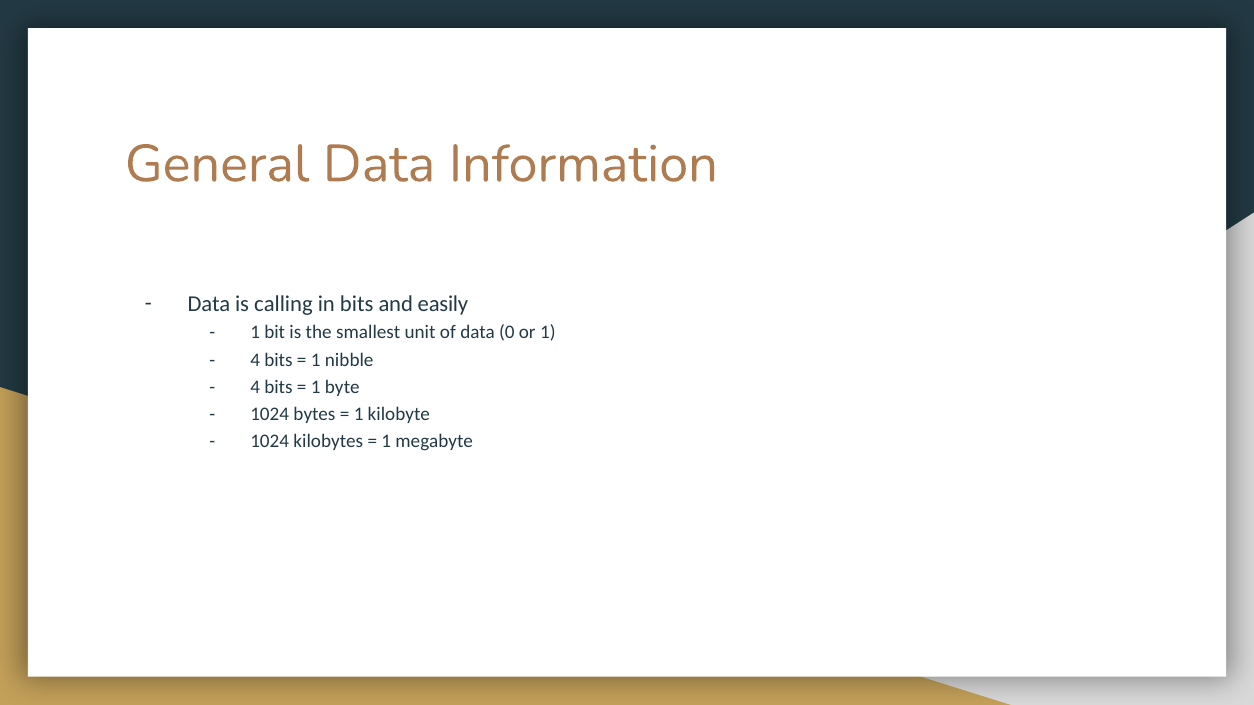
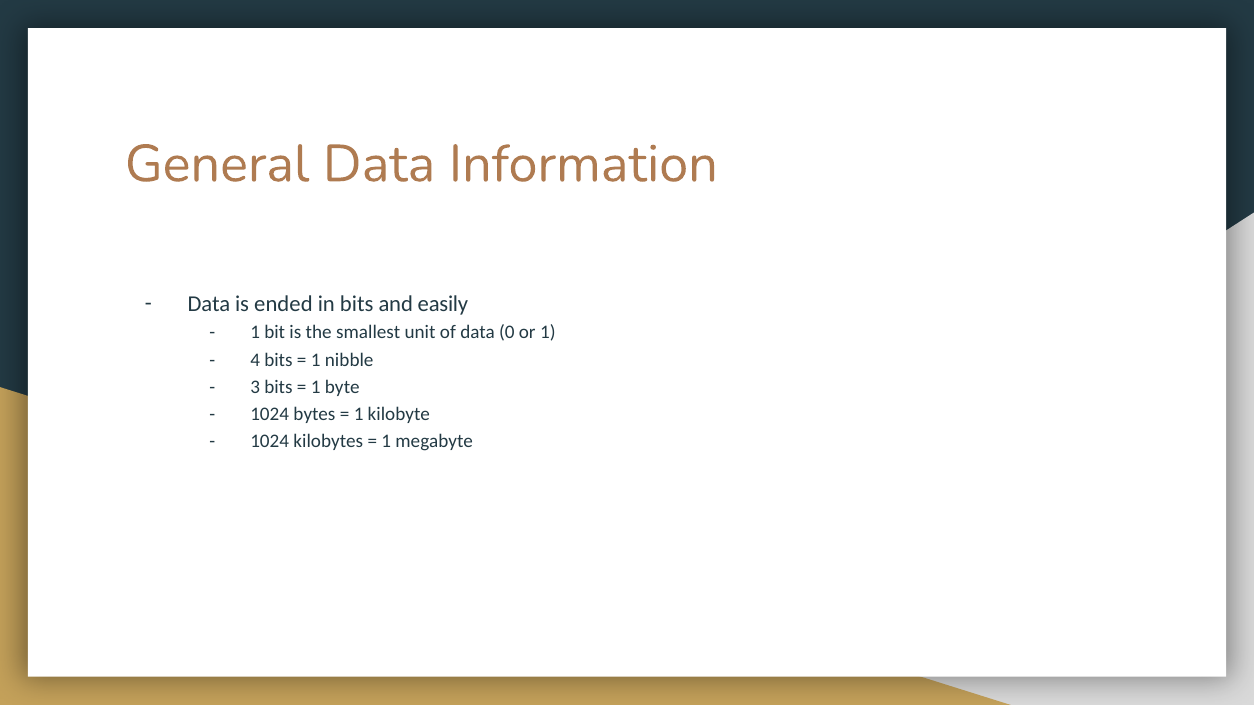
calling: calling -> ended (283, 304)
4: 4 -> 3 (255, 387)
